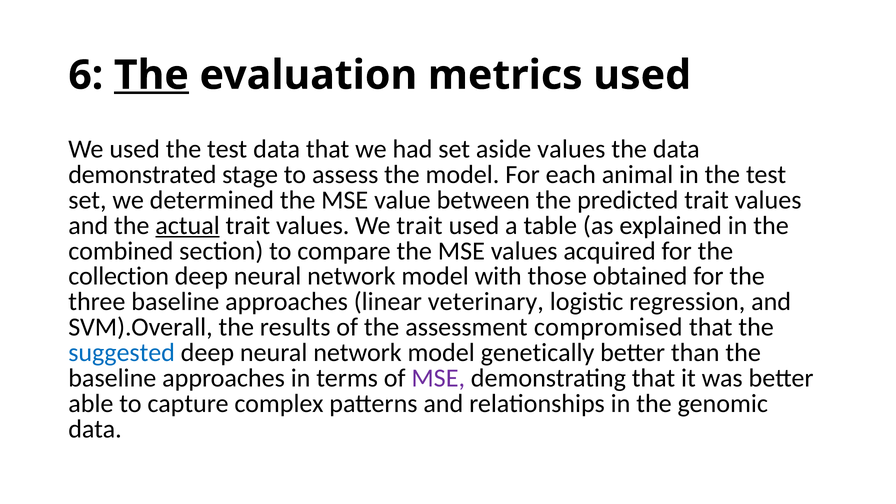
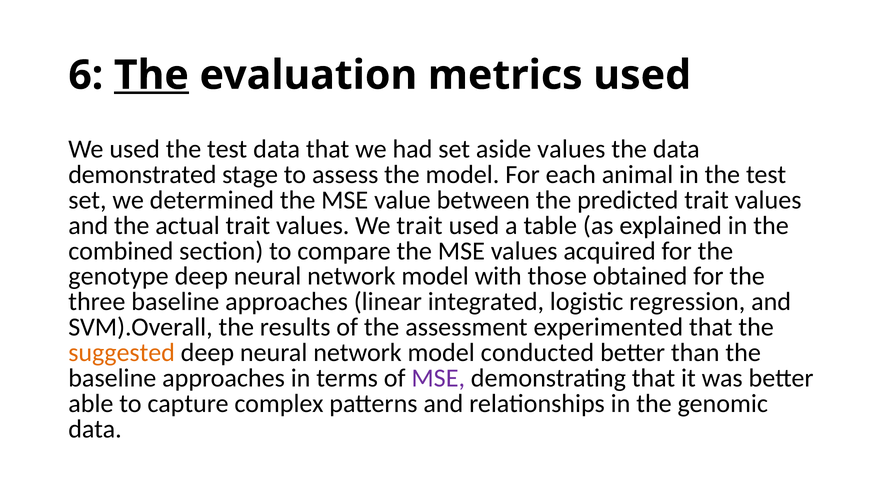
actual underline: present -> none (188, 226)
collection: collection -> genotype (119, 276)
veterinary: veterinary -> integrated (486, 302)
compromised: compromised -> experimented (608, 327)
suggested colour: blue -> orange (122, 353)
genetically: genetically -> conducted (537, 353)
